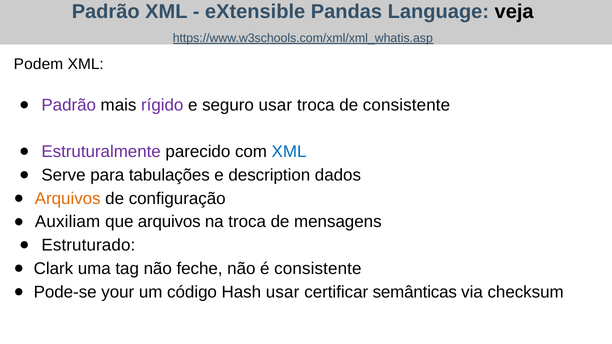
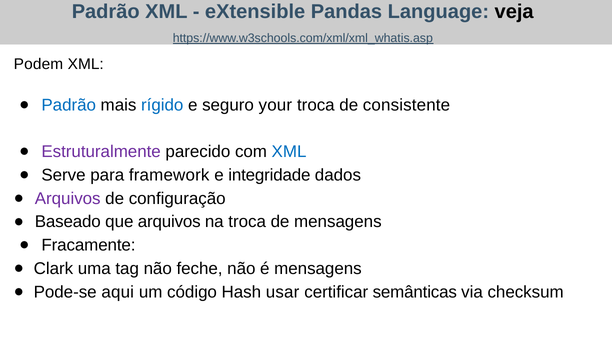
Padrão colour: purple -> blue (69, 105)
rígido colour: purple -> blue (162, 105)
seguro usar: usar -> your (275, 105)
tabulações: tabulações -> framework (169, 175)
description: description -> integridade (269, 175)
Arquivos colour: orange -> purple (68, 199)
Auxiliam: Auxiliam -> Baseado (68, 222)
Estruturado: Estruturado -> Fracamente (88, 245)
é consistente: consistente -> mensagens (318, 269)
your: your -> aqui (118, 292)
